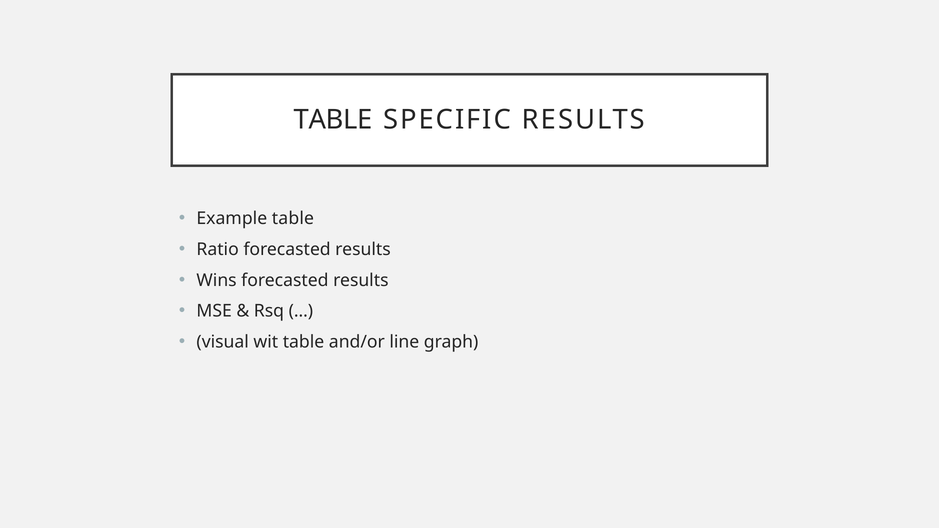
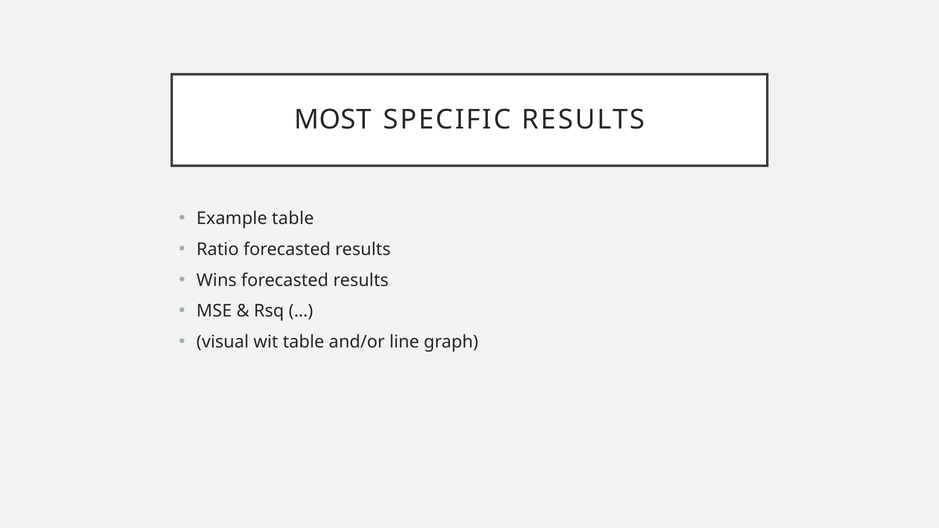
TABLE: TABLE -> MOST (333, 120)
